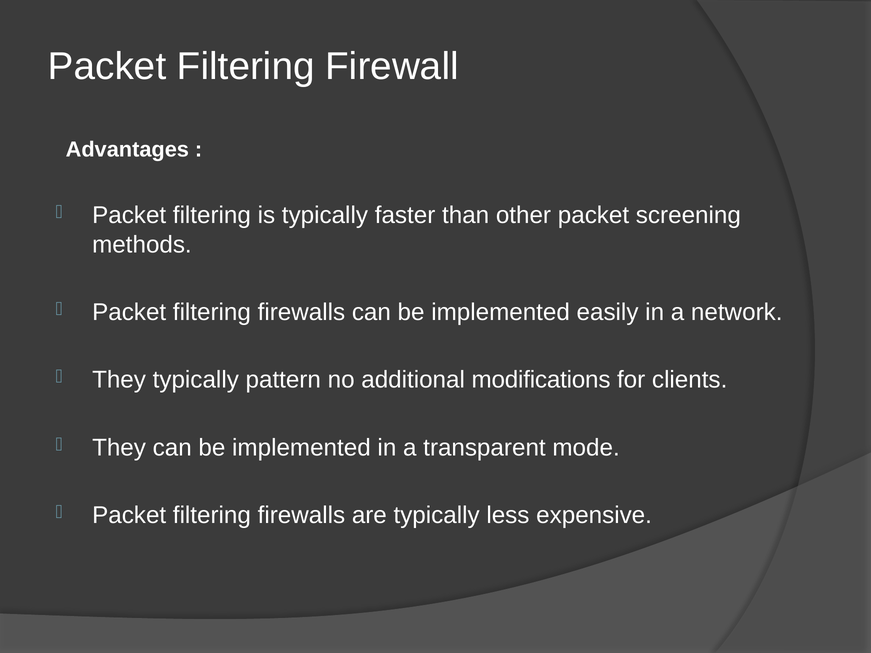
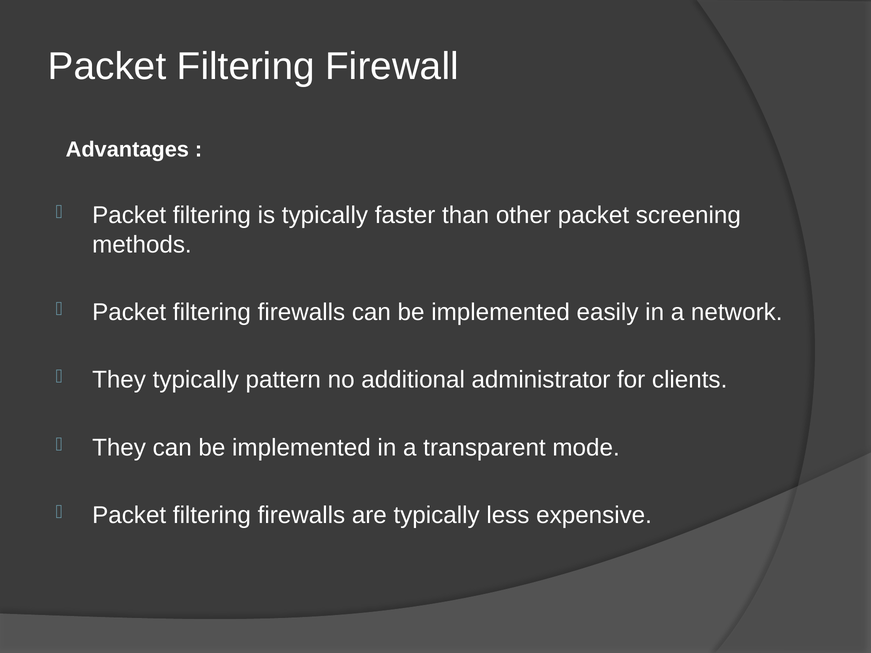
modifications: modifications -> administrator (541, 380)
